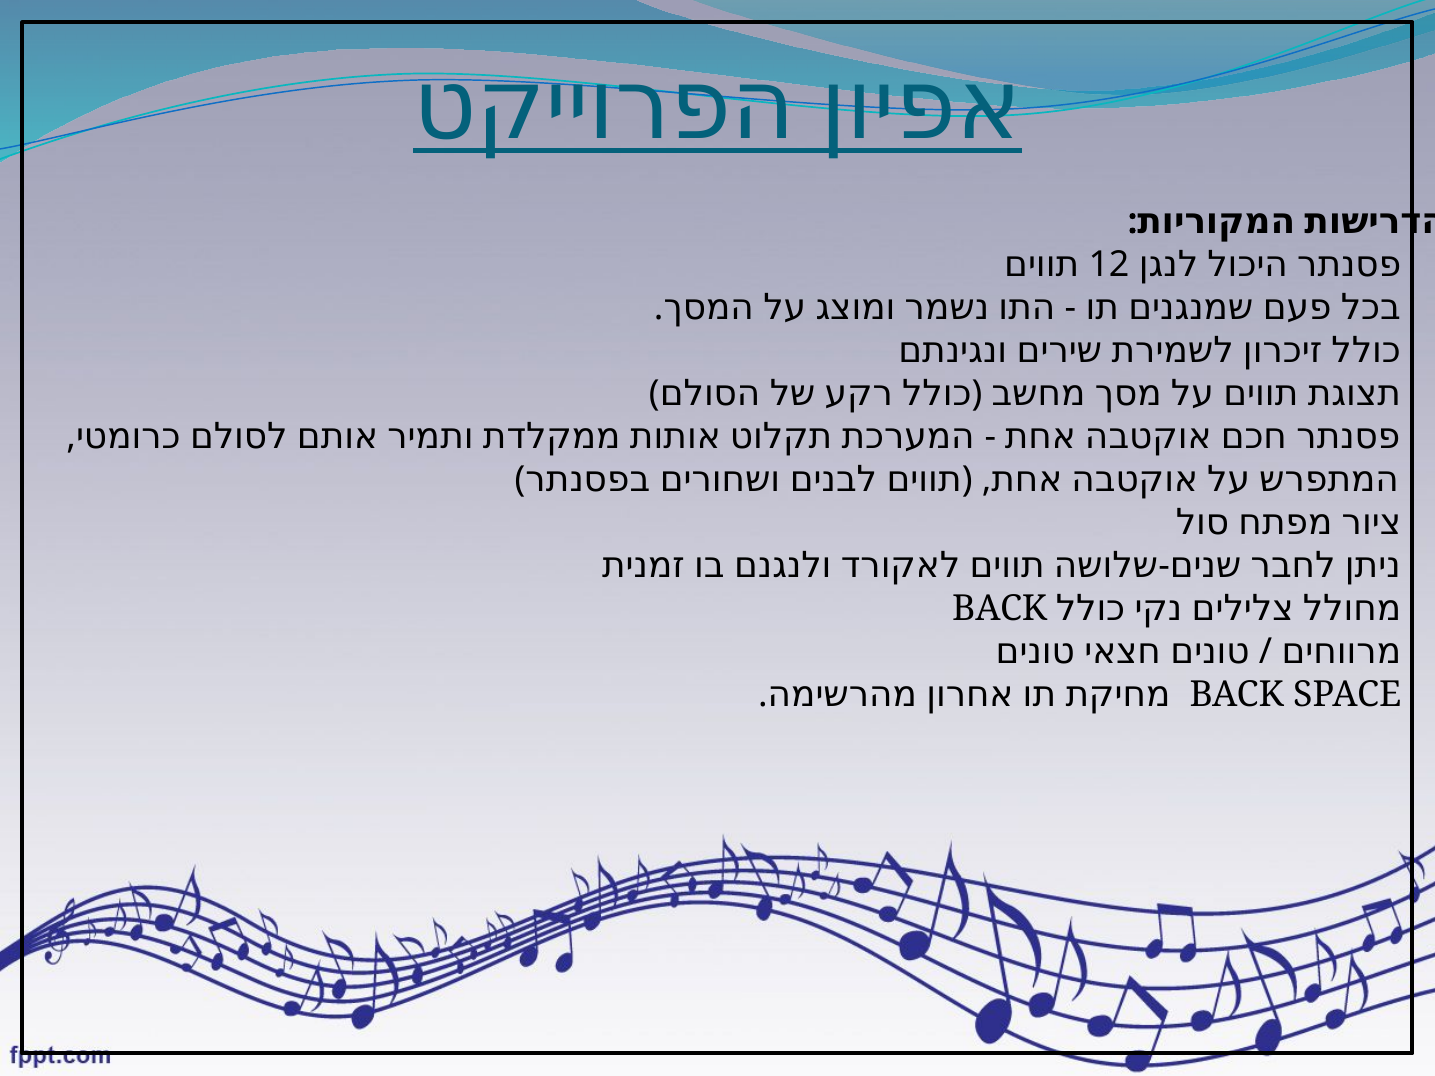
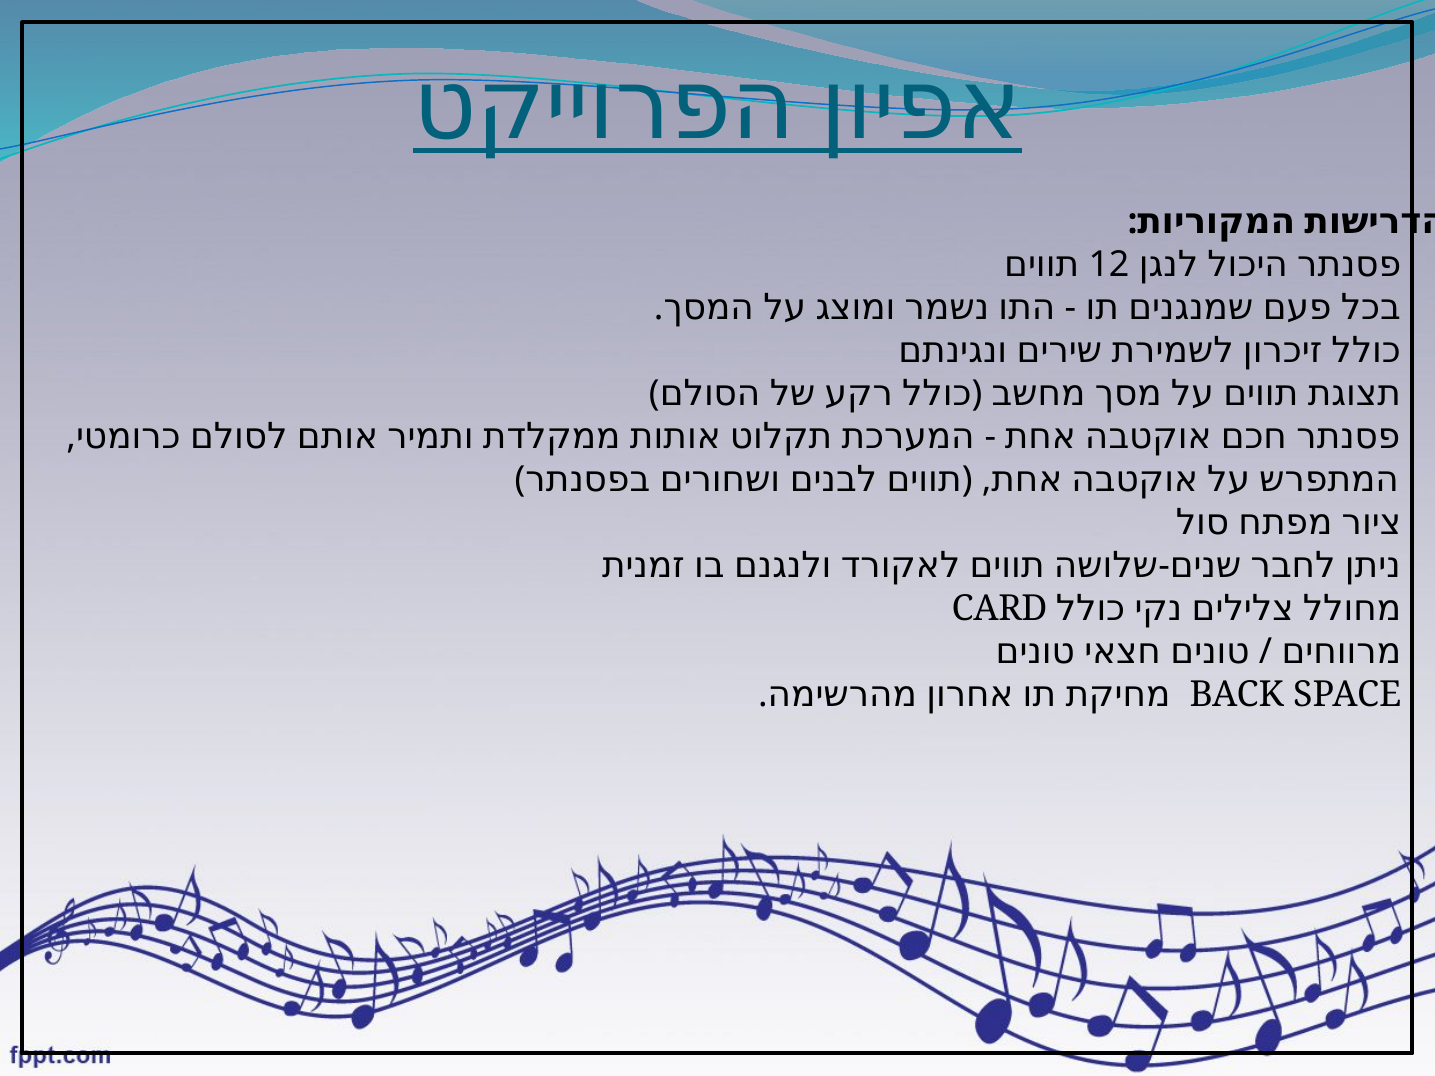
BACK: BACK -> CARD (1000, 609)
